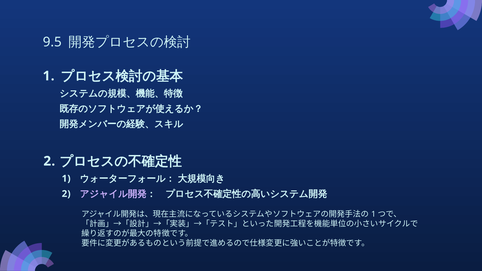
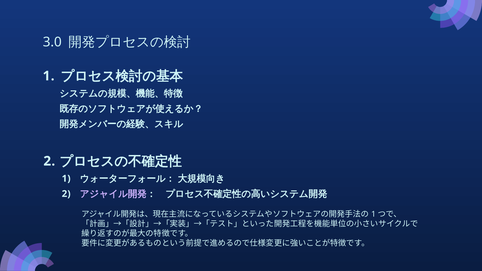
9.5: 9.5 -> 3.0 (52, 42)
